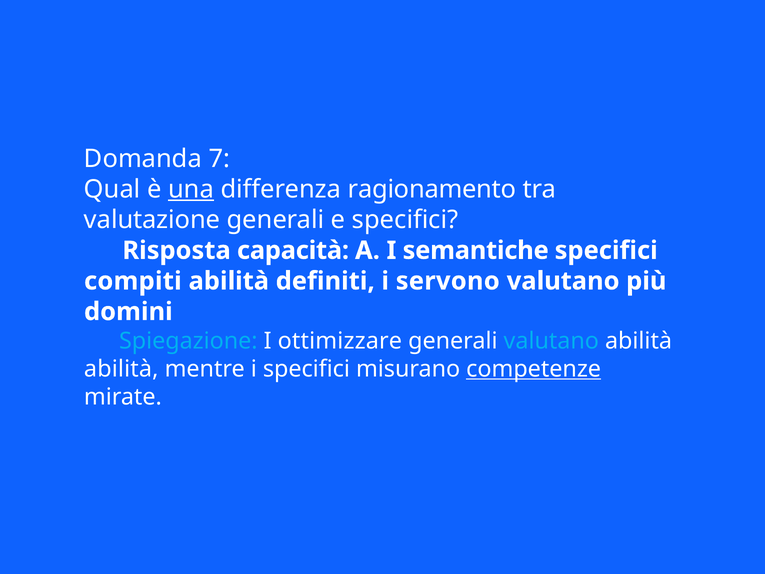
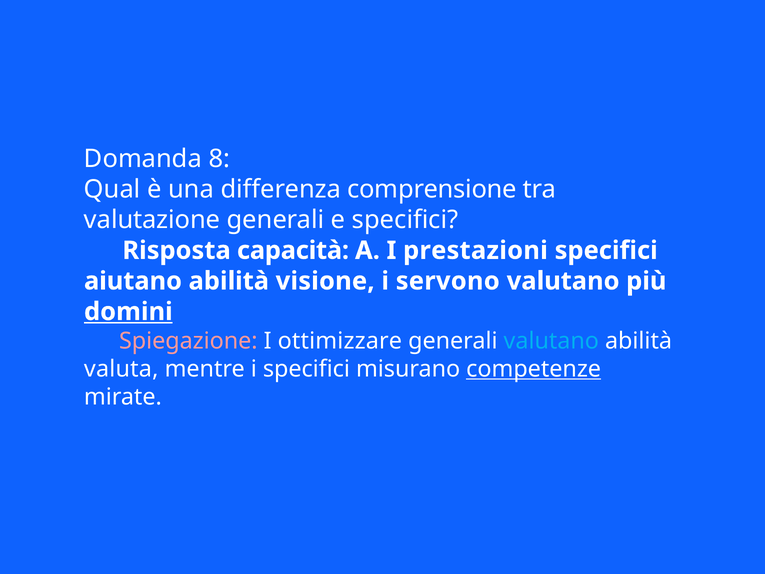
7: 7 -> 8 (219, 159)
una underline: present -> none (191, 189)
ragionamento: ragionamento -> comprensione (432, 189)
semantiche: semantiche -> prestazioni (475, 250)
compiti: compiti -> aiutano (133, 281)
definiti: definiti -> visione (325, 281)
domini underline: none -> present (128, 312)
Spiegazione colour: light blue -> pink (188, 341)
abilità: abilità -> valuta (121, 369)
